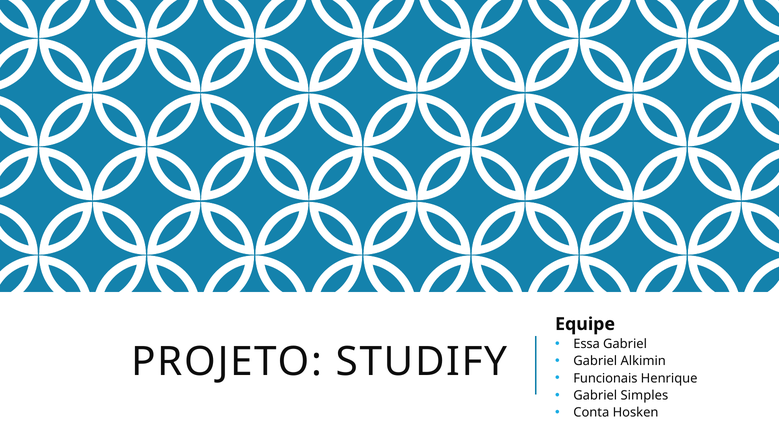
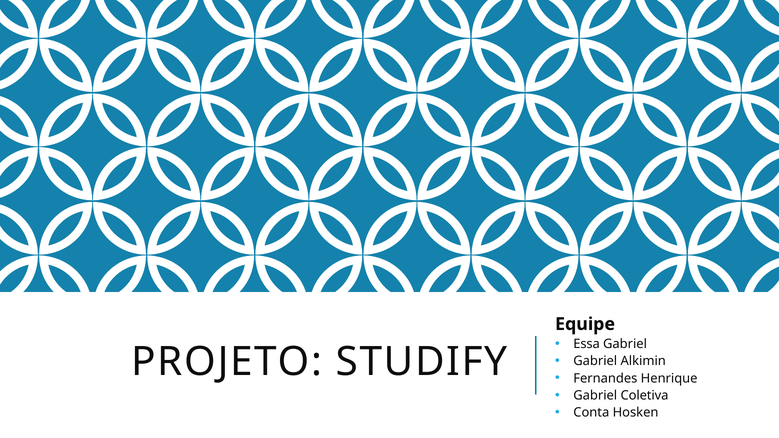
Funcionais: Funcionais -> Fernandes (605, 378)
Simples: Simples -> Coletiva (644, 396)
